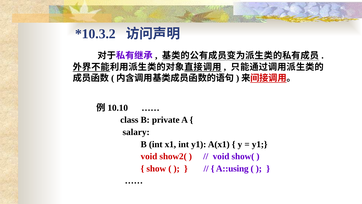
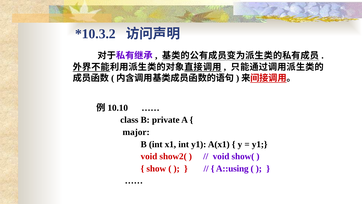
salary: salary -> major (136, 132)
